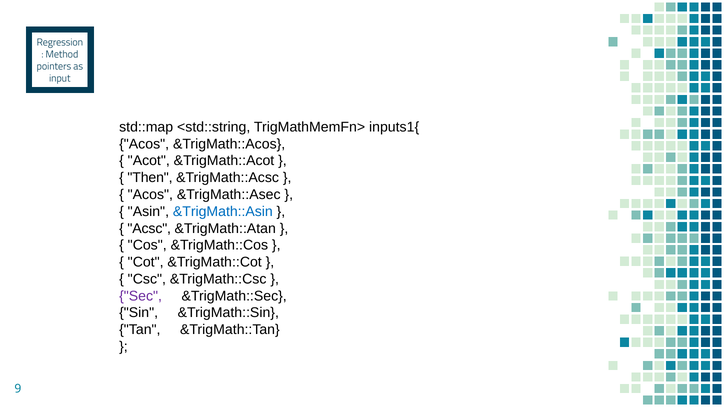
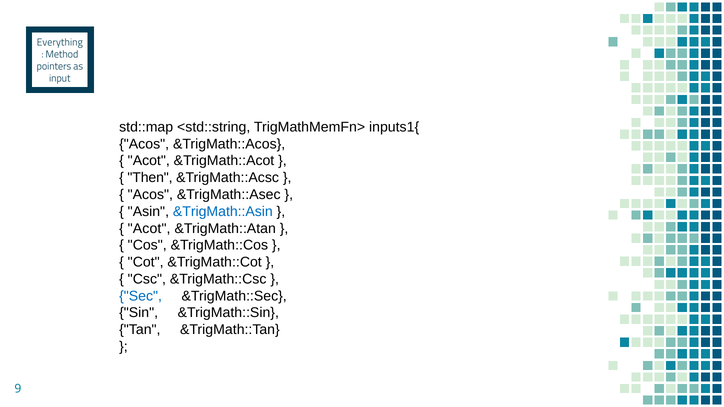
Regression: Regression -> Everything (60, 42)
Acsc: Acsc -> Acot (149, 229)
Sec colour: purple -> blue (141, 296)
